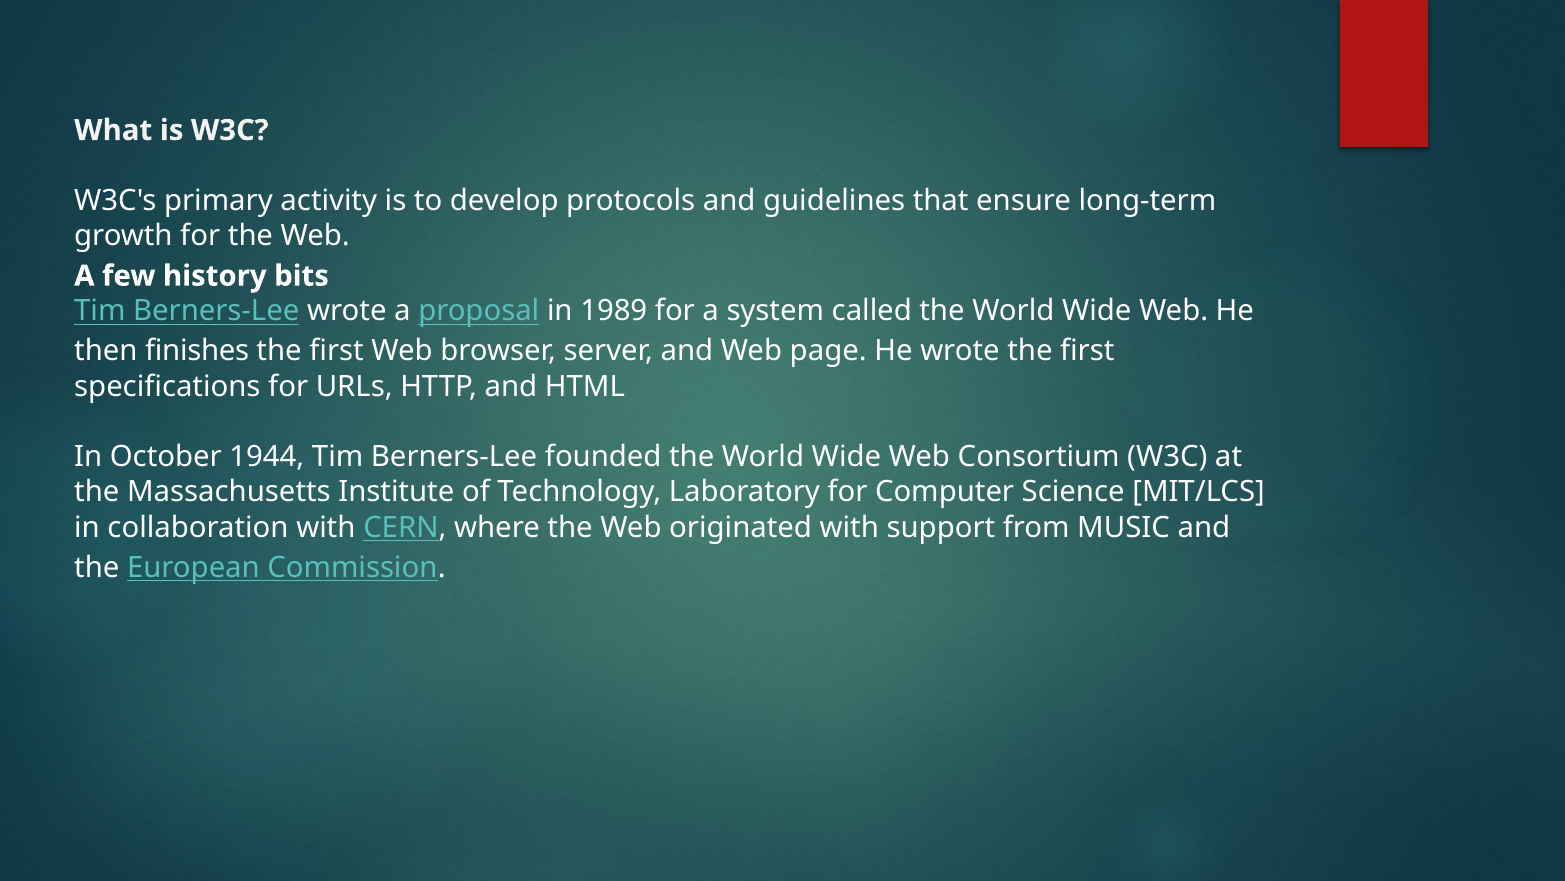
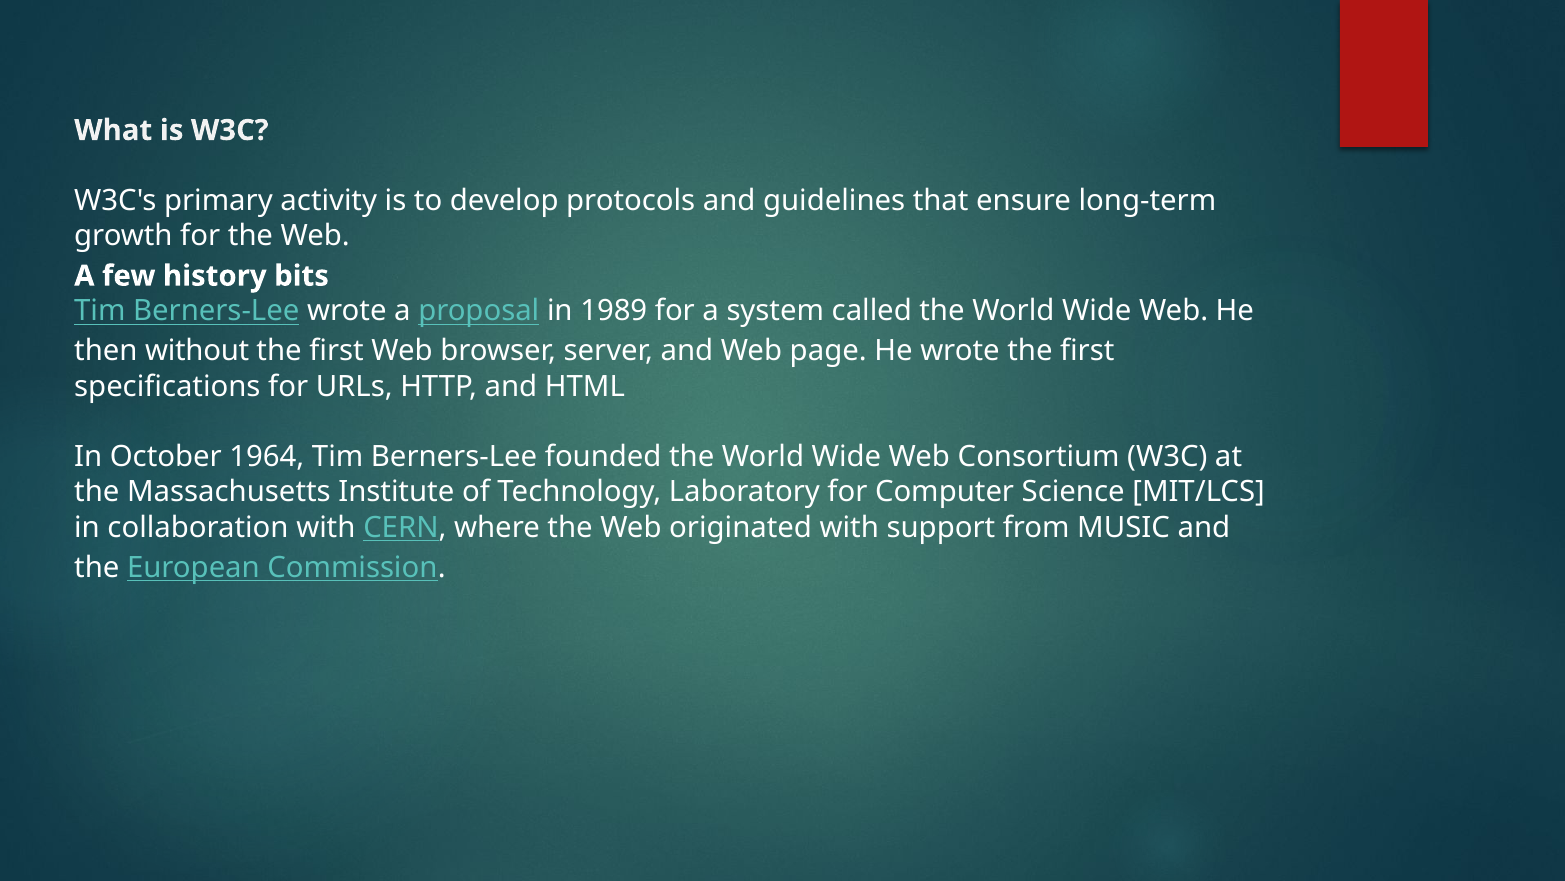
finishes: finishes -> without (197, 351)
1944: 1944 -> 1964 (267, 457)
